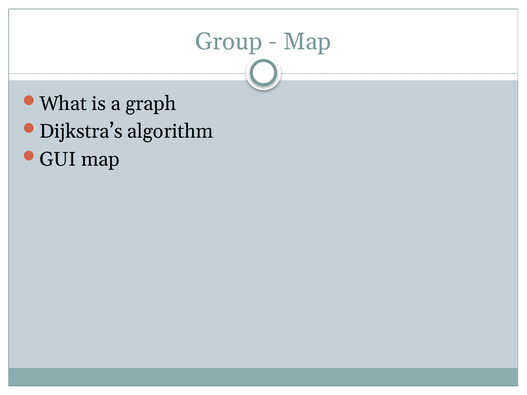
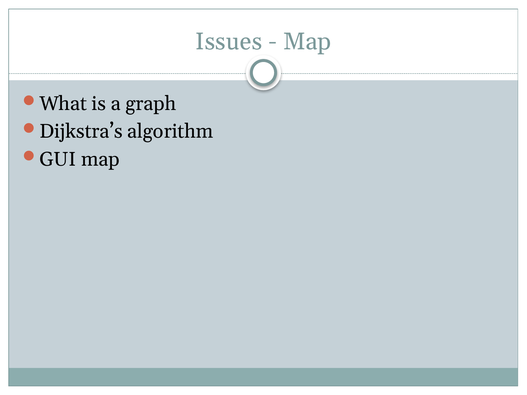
Group: Group -> Issues (229, 41)
